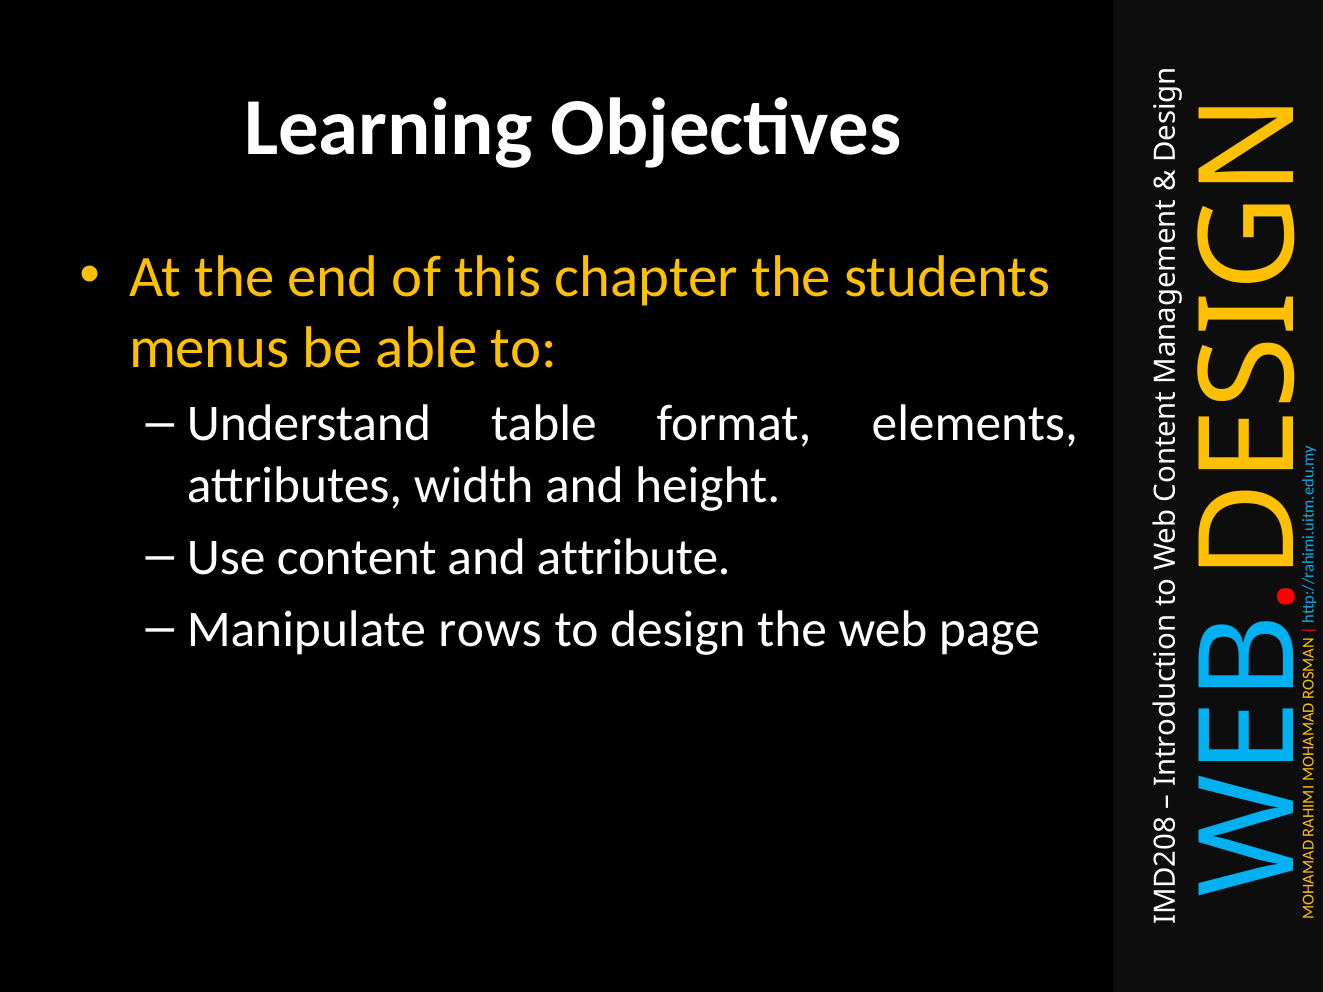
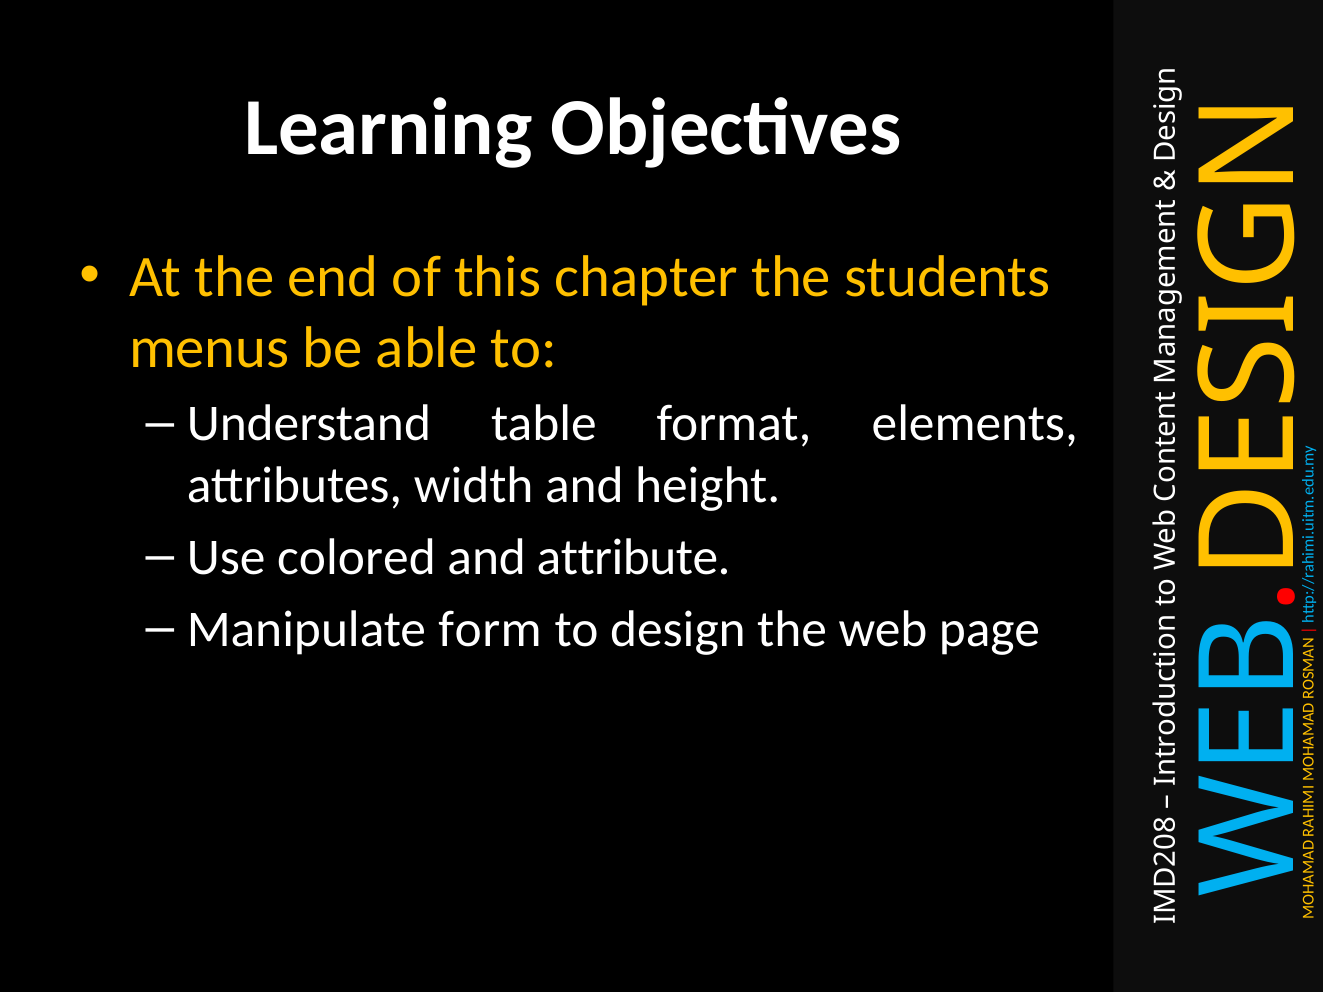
content: content -> colored (356, 558)
rows: rows -> form (490, 630)
